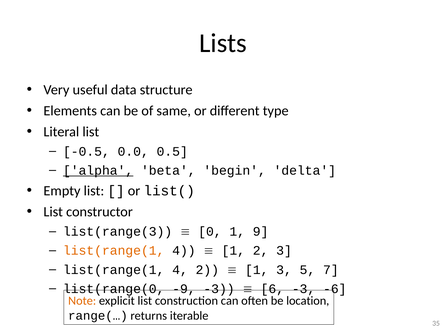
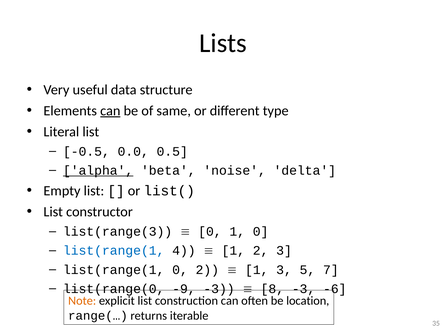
can underline: none -> present (110, 111)
begin: begin -> noise (235, 171)
1 9: 9 -> 0 (261, 232)
list(range(1 colour: orange -> blue (114, 251)
4: 4 -> 0 (180, 270)
6: 6 -> 8 (272, 289)
